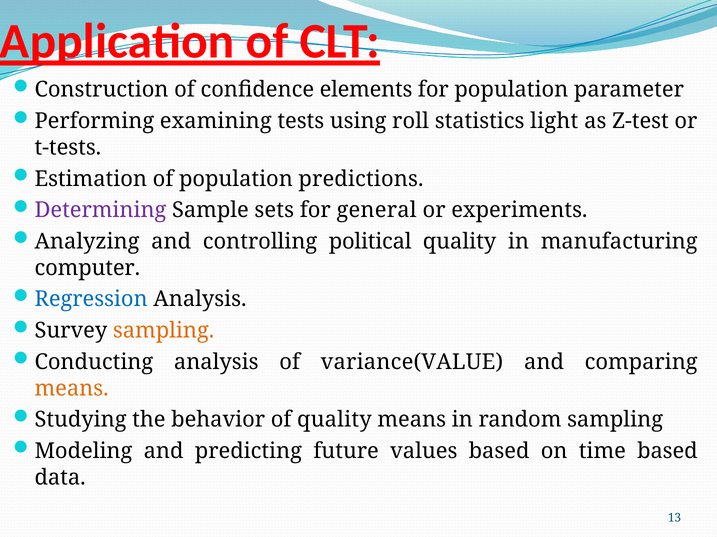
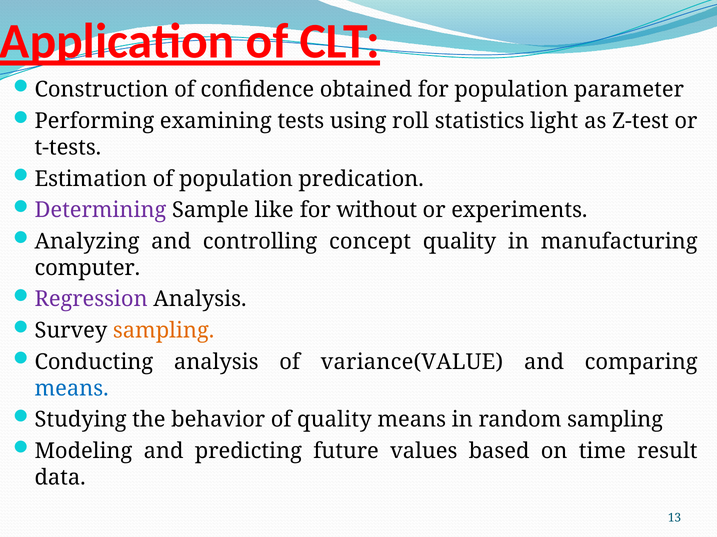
elements: elements -> obtained (366, 90)
predictions: predictions -> predication (361, 179)
sets: sets -> like (274, 211)
general: general -> without (377, 211)
political: political -> concept (370, 242)
Regression colour: blue -> purple (91, 300)
means colour: orange -> blue (72, 389)
time based: based -> result (667, 452)
